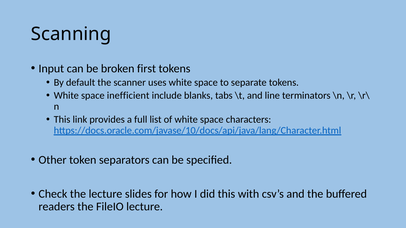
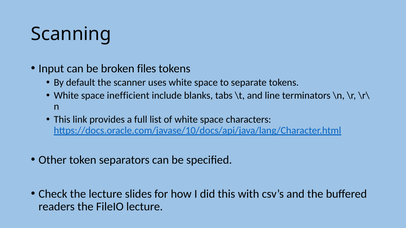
first: first -> files (147, 69)
